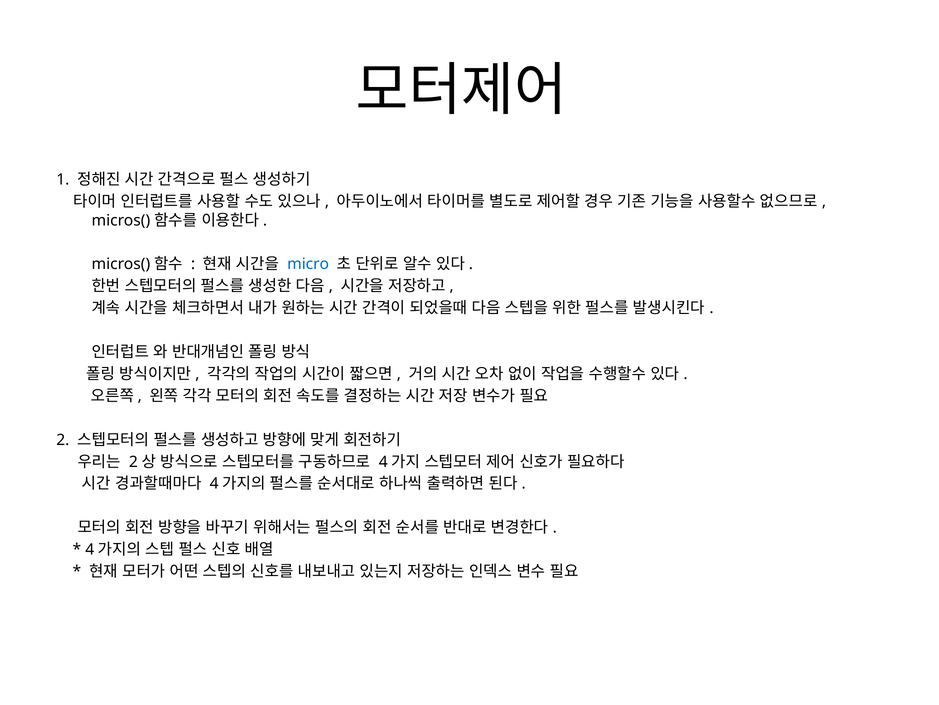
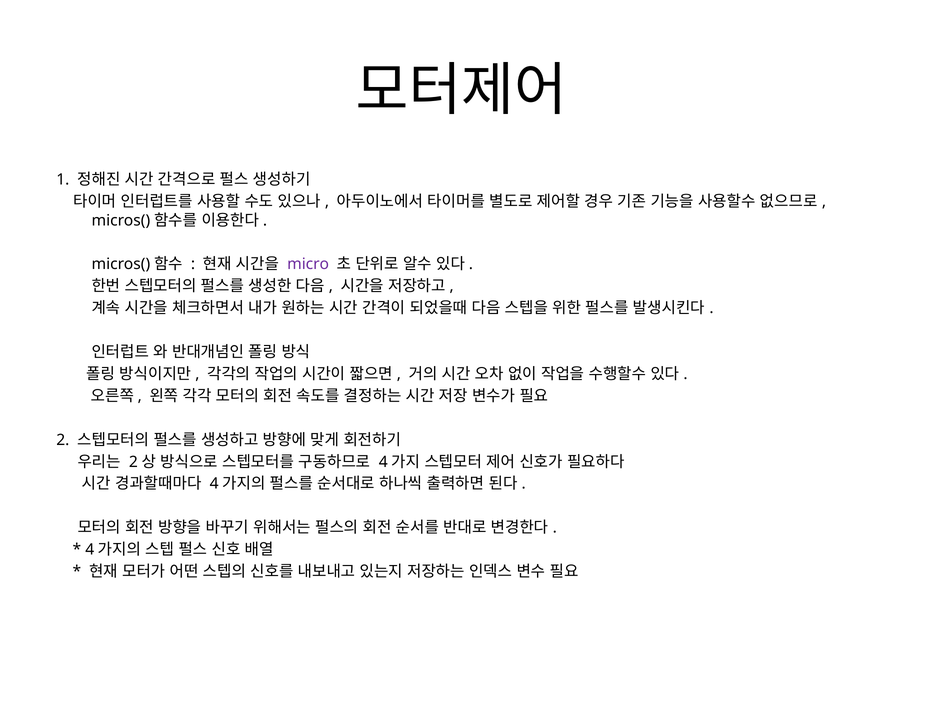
micro colour: blue -> purple (308, 264)
